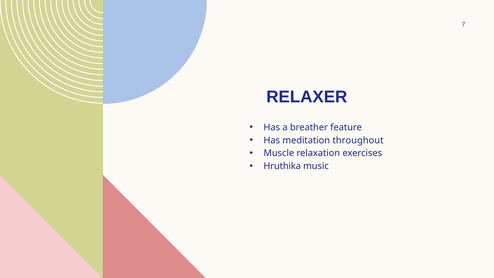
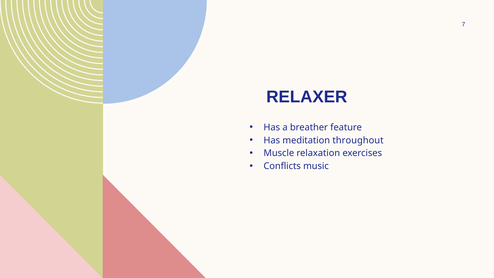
Hruthika: Hruthika -> Conflicts (282, 166)
